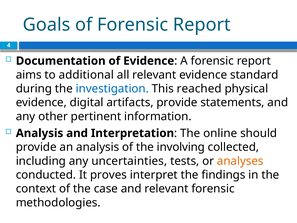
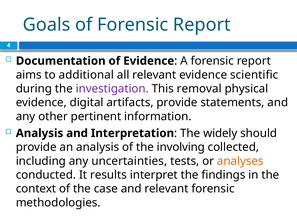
standard: standard -> scientific (254, 75)
investigation colour: blue -> purple (112, 89)
reached: reached -> removal (199, 89)
online: online -> widely (220, 133)
proves: proves -> results (108, 175)
